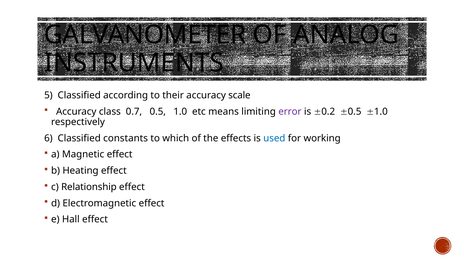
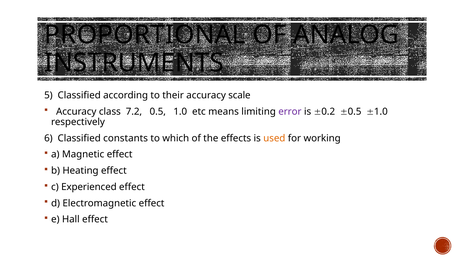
GALVANOMETER: GALVANOMETER -> PROPORTIONAL (145, 35)
0.7: 0.7 -> 7.2 (134, 111)
used colour: blue -> orange (274, 138)
Relationship: Relationship -> Experienced (89, 187)
